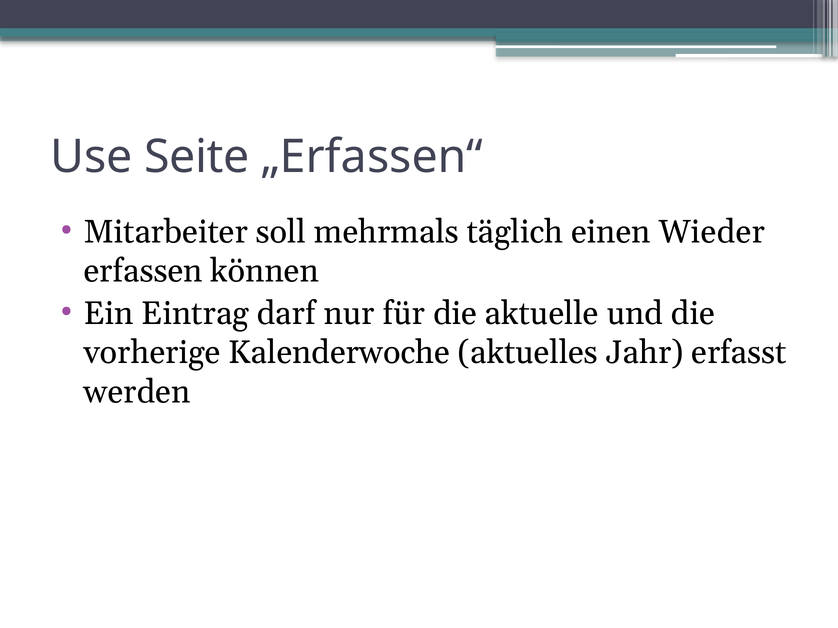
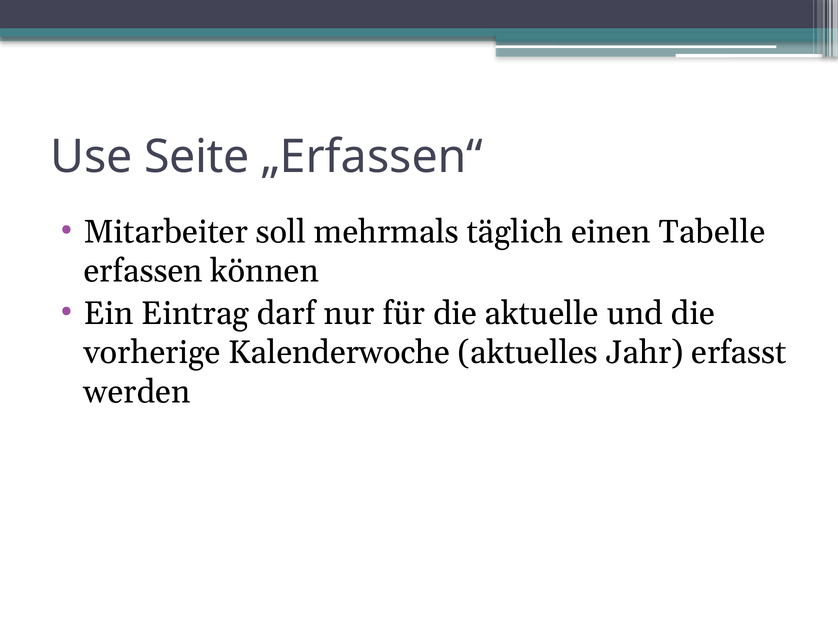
Wieder: Wieder -> Tabelle (712, 232)
